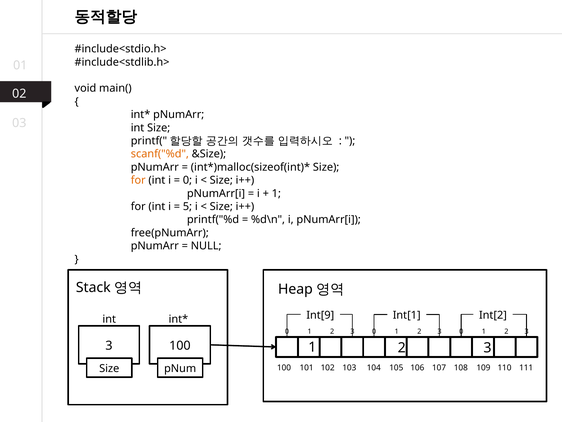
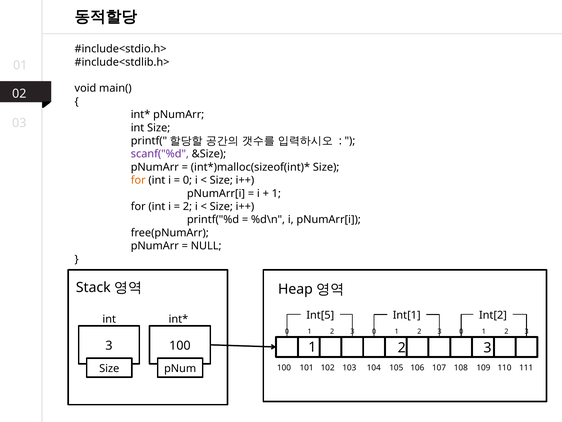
scanf("%d colour: orange -> purple (160, 154)
5: 5 -> 2 (187, 206)
Int[9: Int[9 -> Int[5 (320, 315)
